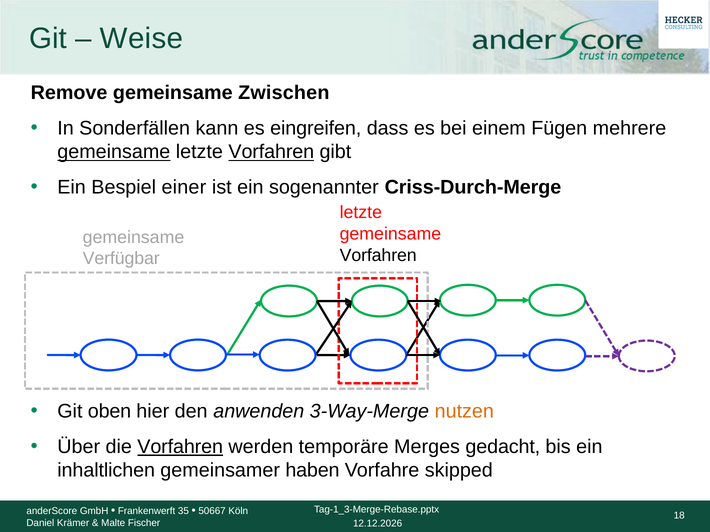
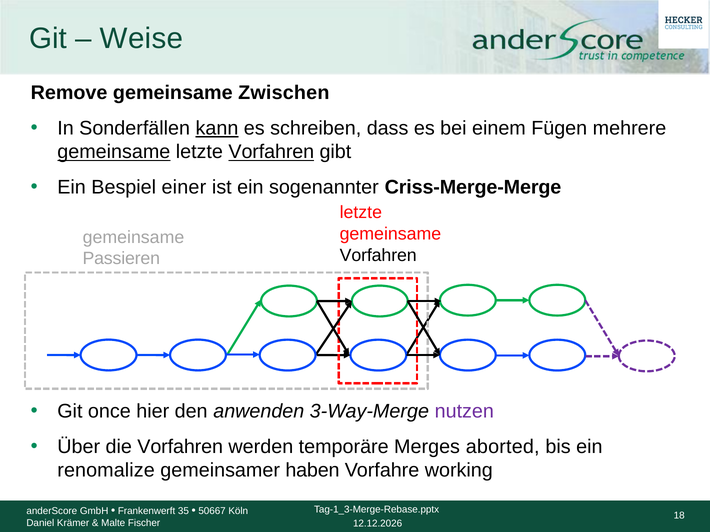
kann underline: none -> present (217, 128)
eingreifen: eingreifen -> schreiben (316, 128)
Criss-Durch-Merge: Criss-Durch-Merge -> Criss-Merge-Merge (473, 188)
Verfügbar: Verfügbar -> Passieren (121, 259)
oben: oben -> once (109, 412)
nutzen colour: orange -> purple (464, 412)
Vorfahren underline: present -> none (180, 447)
gedacht: gedacht -> aborted (503, 447)
inhaltlichen: inhaltlichen -> renomalize (106, 471)
skipped: skipped -> working (459, 471)
